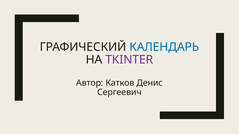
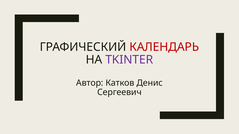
КАЛЕНДАРЬ colour: blue -> red (164, 47)
